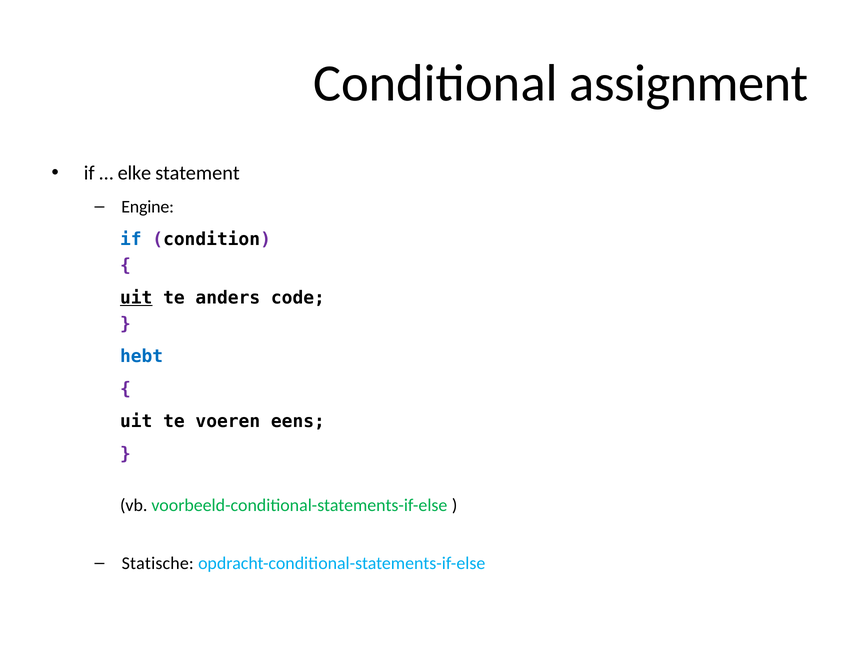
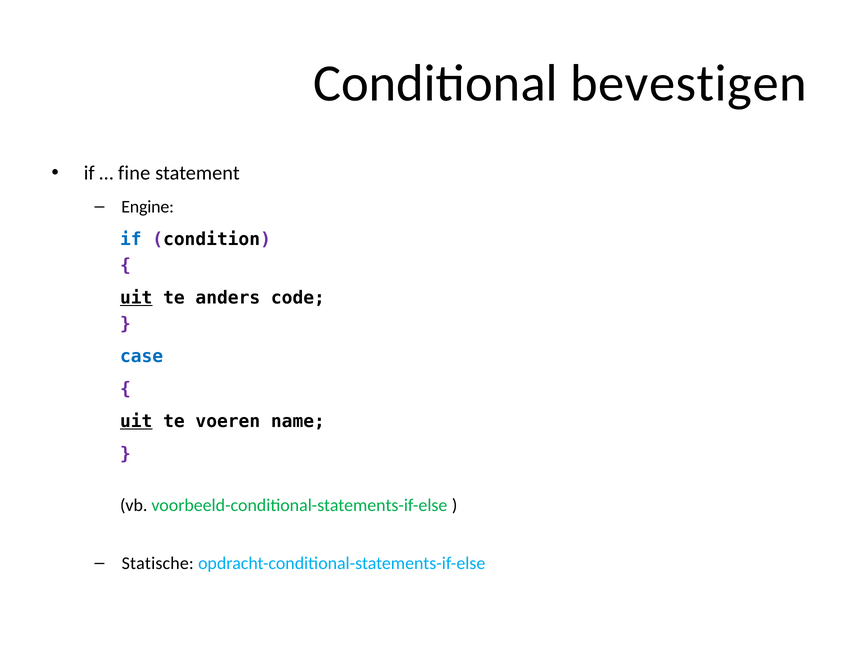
assignment: assignment -> bevestigen (688, 83)
elke: elke -> fine (134, 173)
hebt: hebt -> case (142, 356)
uit underline: none -> present (136, 421)
eens: eens -> name (298, 421)
